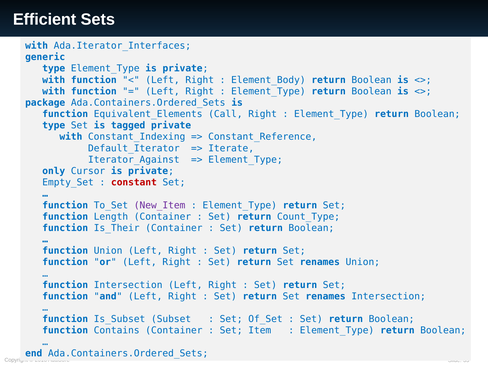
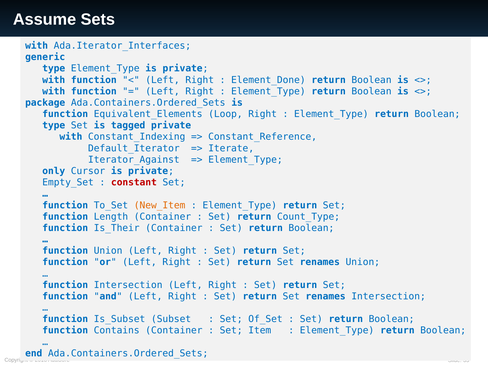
Efficient: Efficient -> Assume (45, 19)
Element_Body: Element_Body -> Element_Done (268, 80)
Call: Call -> Loop (225, 114)
New_Item colour: purple -> orange (160, 205)
